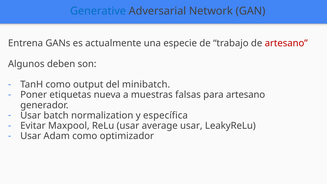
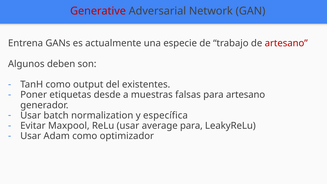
Generative colour: blue -> red (98, 11)
minibatch: minibatch -> existentes (146, 85)
nueva: nueva -> desde (107, 95)
average usar: usar -> para (191, 126)
